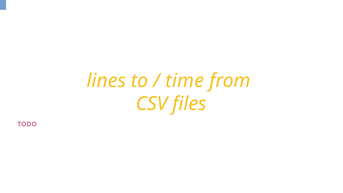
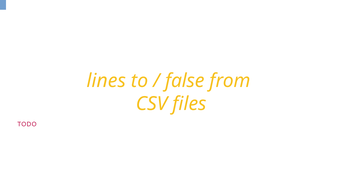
time: time -> false (185, 81)
